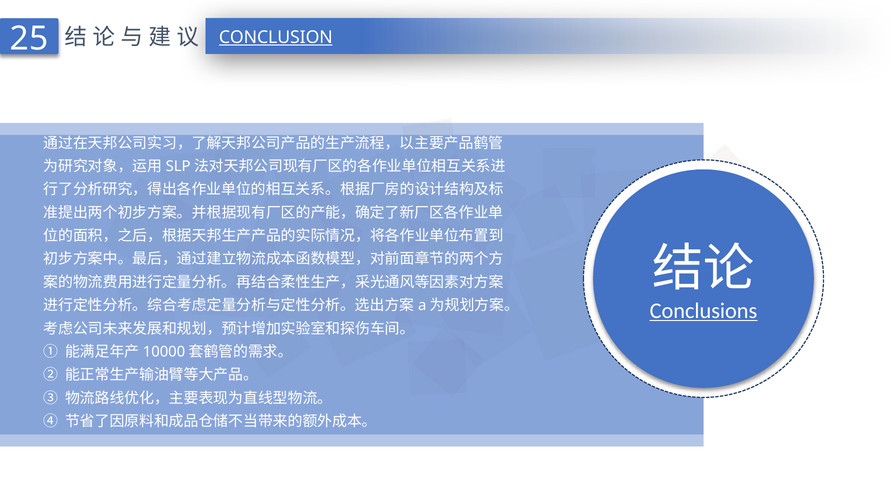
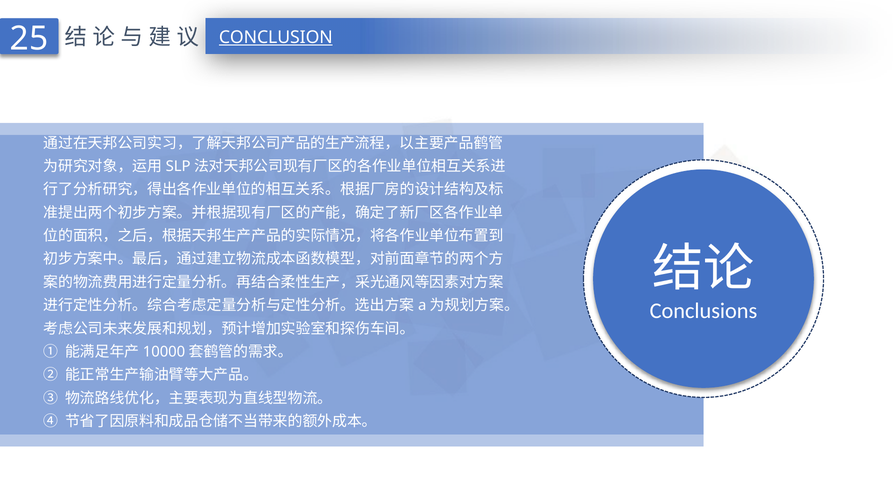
Conclusions underline: present -> none (703, 311)
